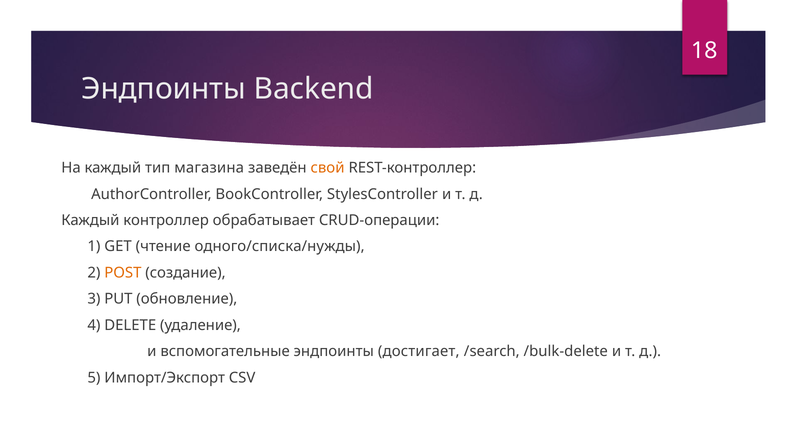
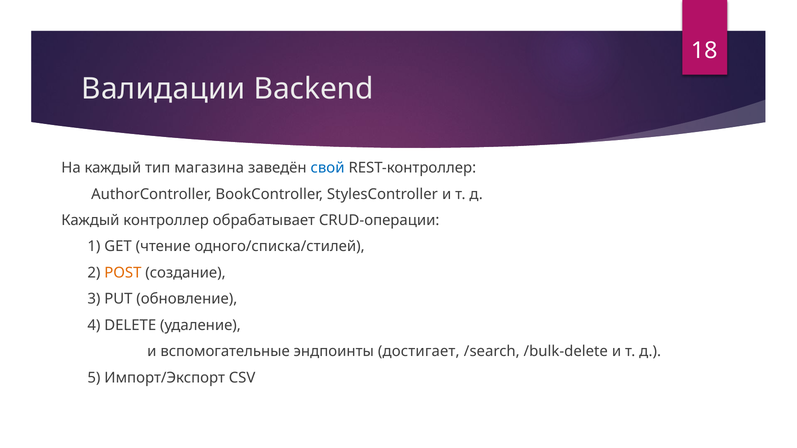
Эндпоинты: Эндпоинты -> Валидации (163, 89)
свой colour: orange -> blue (328, 168)
одного/списка/нужды: одного/списка/нужды -> одного/списка/стилей (280, 247)
